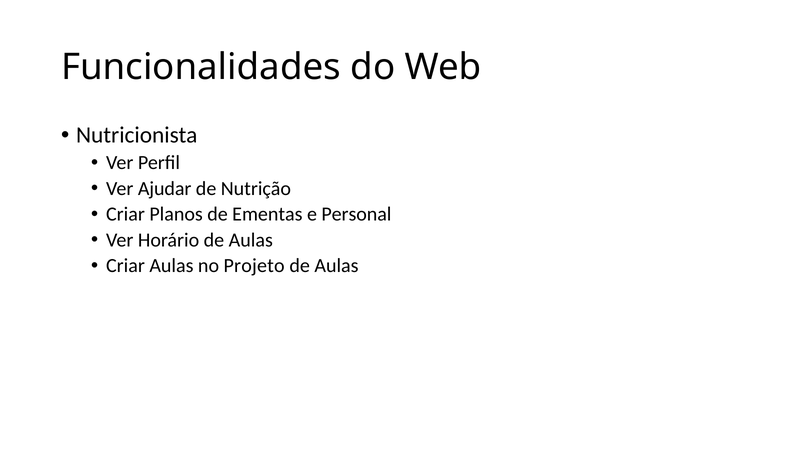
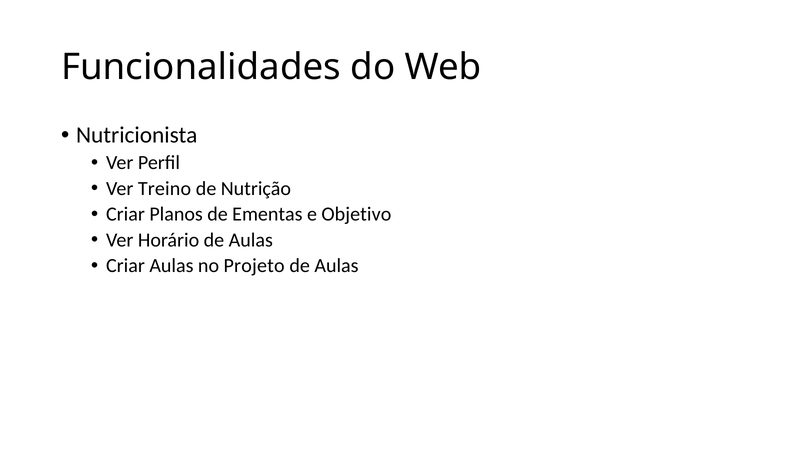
Ajudar: Ajudar -> Treino (164, 189)
Personal: Personal -> Objetivo (356, 215)
